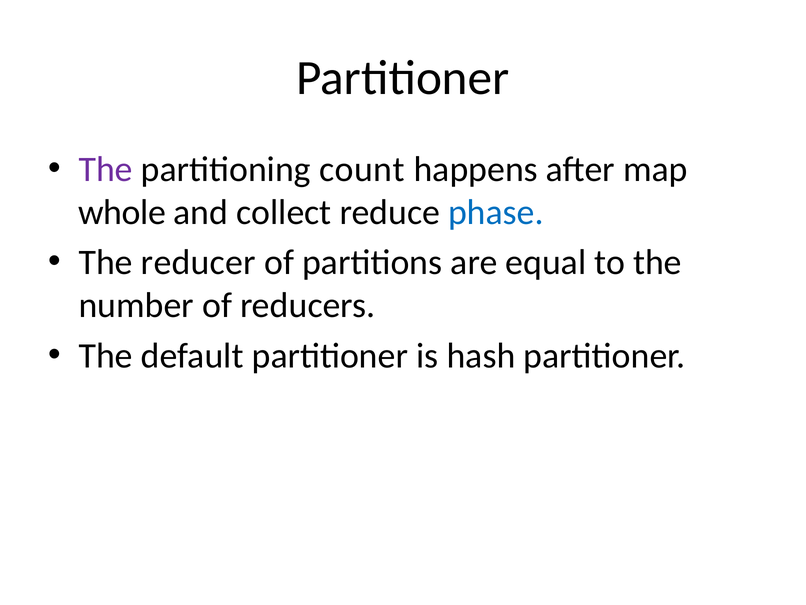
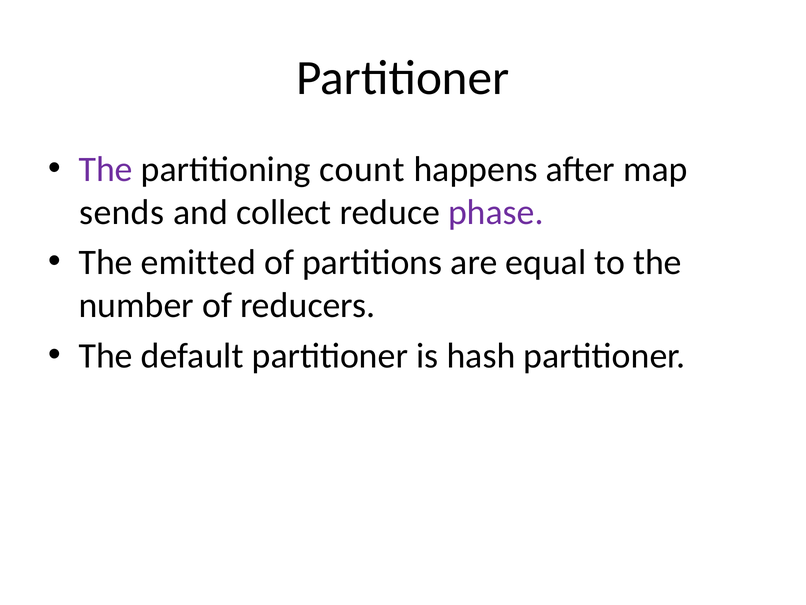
whole: whole -> sends (122, 212)
phase colour: blue -> purple (496, 212)
reducer: reducer -> emitted (198, 262)
